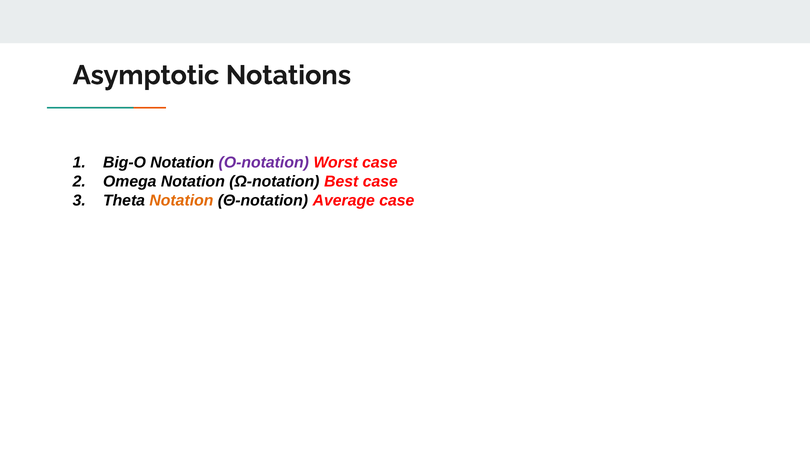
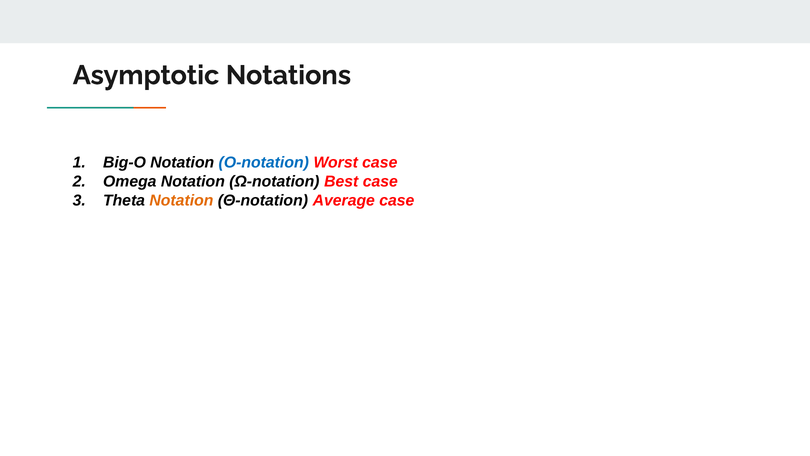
O-notation colour: purple -> blue (264, 163)
